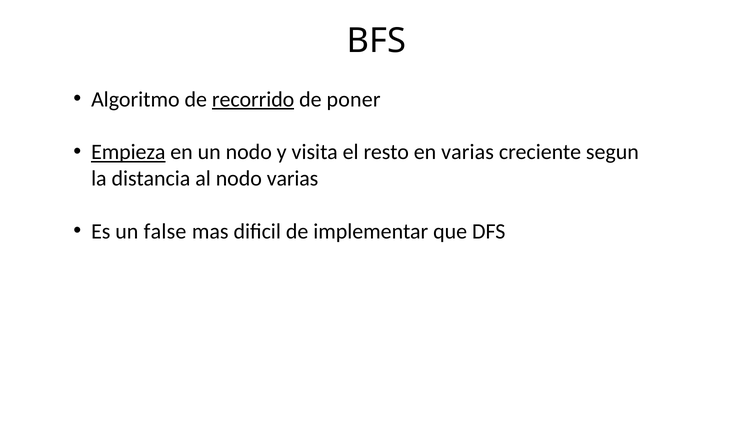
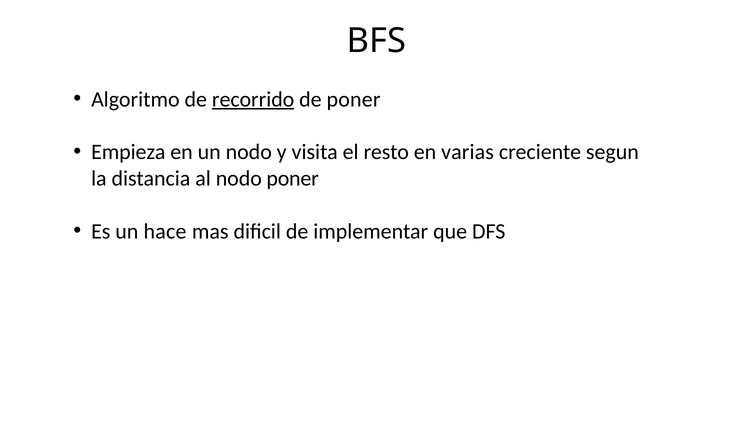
Empieza underline: present -> none (128, 152)
nodo varias: varias -> poner (293, 178)
false: false -> hace (165, 231)
